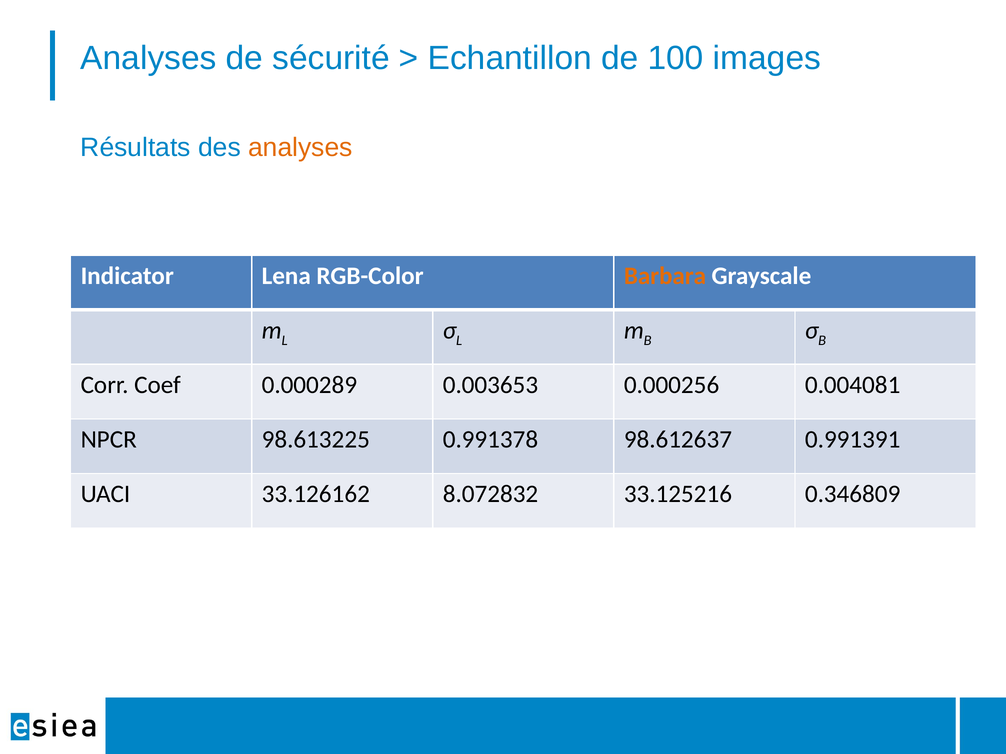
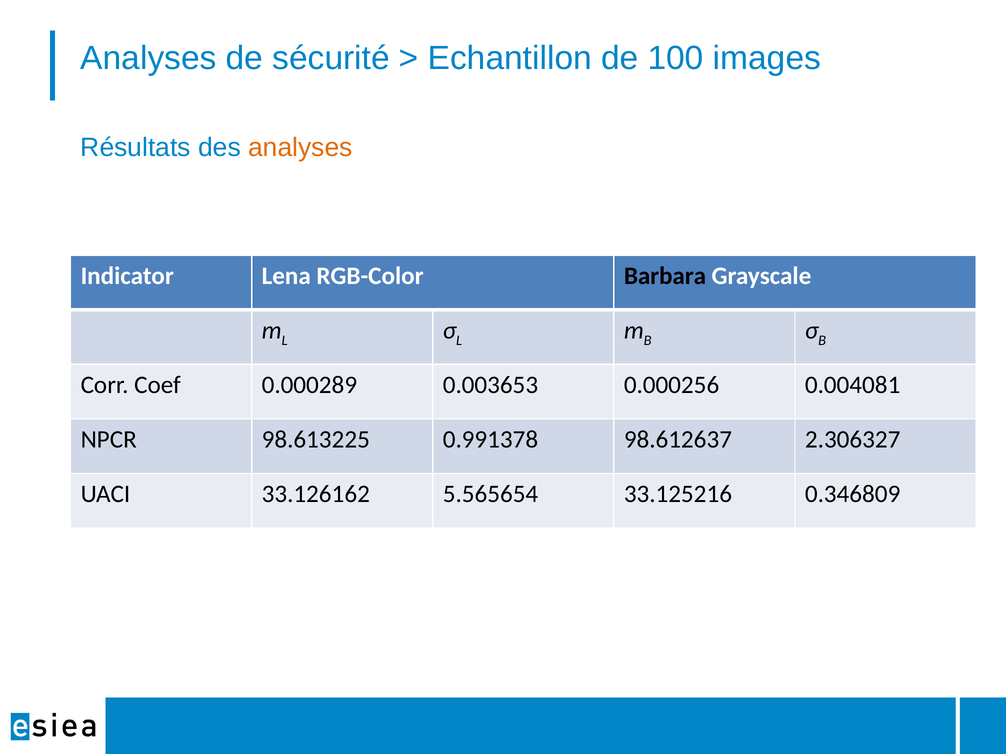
Barbara colour: orange -> black (665, 276)
0.991391: 0.991391 -> 2.306327 (853, 440)
8.072832: 8.072832 -> 5.565654 (491, 495)
